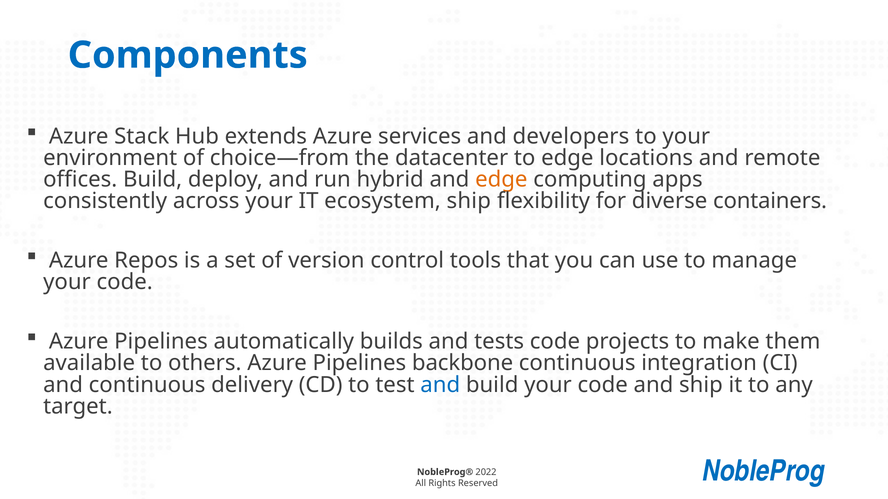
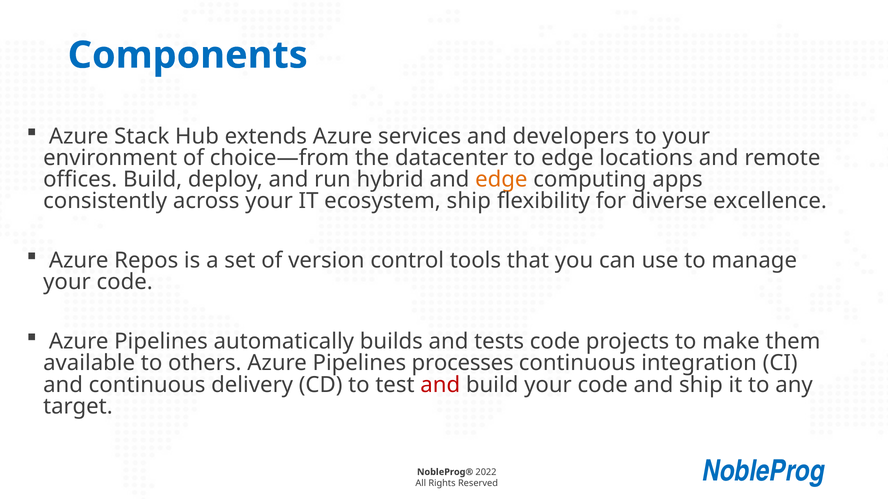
containers: containers -> excellence (770, 201)
backbone: backbone -> processes (463, 364)
and colour: blue -> red (440, 385)
